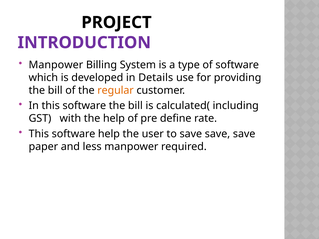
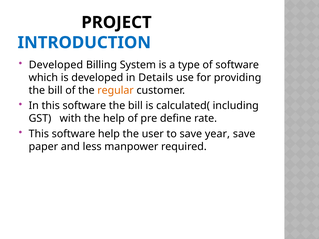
INTRODUCTION colour: purple -> blue (84, 43)
Manpower: Manpower -> Developed (56, 65)
to save save: save -> year (217, 134)
